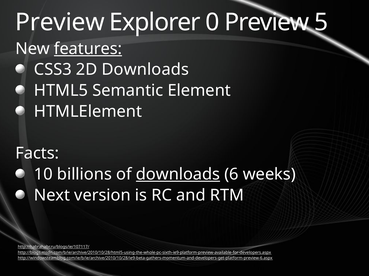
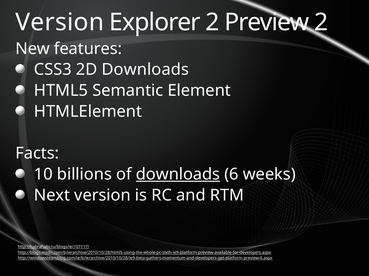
Preview: Preview -> Version (60, 22)
Explorer 0: 0 -> 2 (212, 22)
Preview 5: 5 -> 2 (321, 22)
features underline: present -> none (88, 49)
